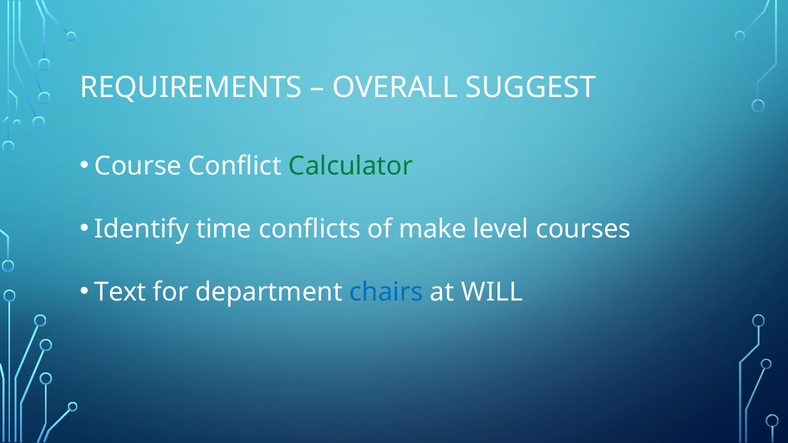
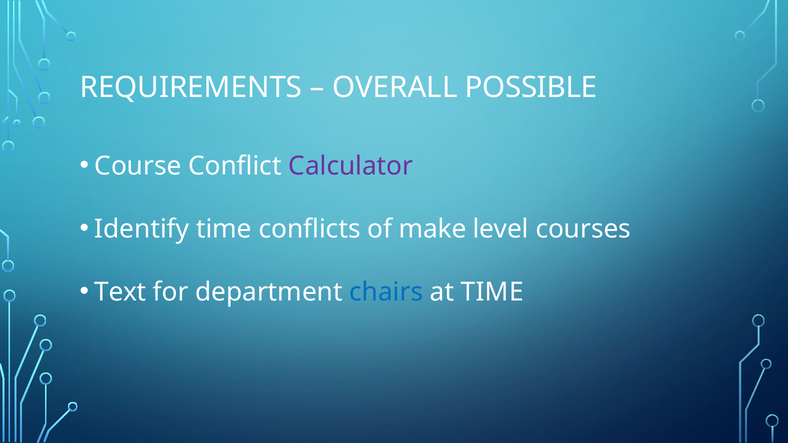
SUGGEST: SUGGEST -> POSSIBLE (531, 88)
Calculator colour: green -> purple (351, 166)
at WILL: WILL -> TIME (492, 292)
